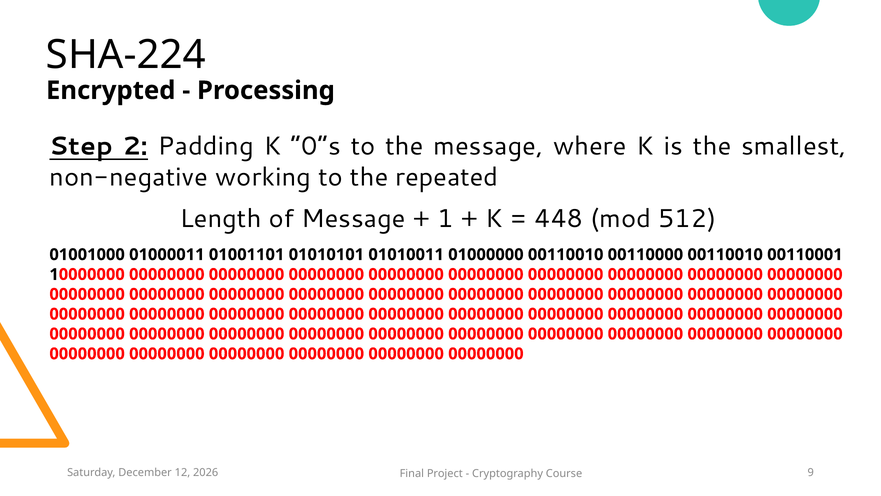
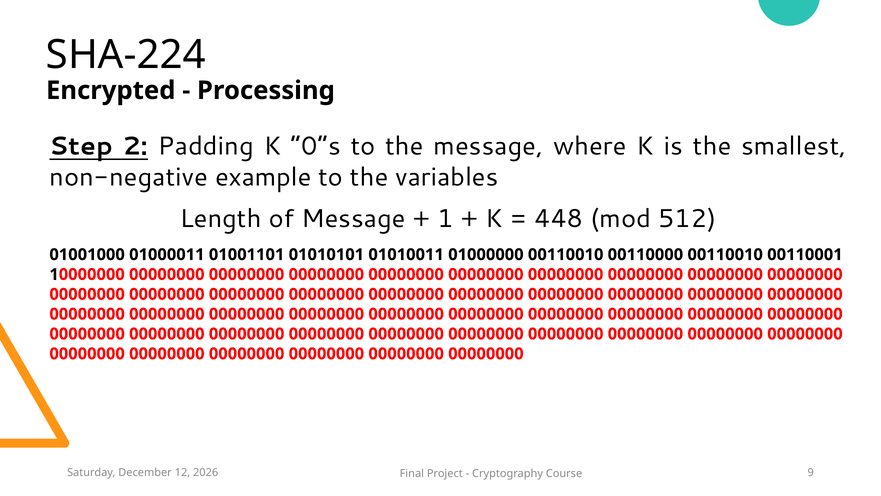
working: working -> example (263, 177)
repeated: repeated -> variables (447, 177)
